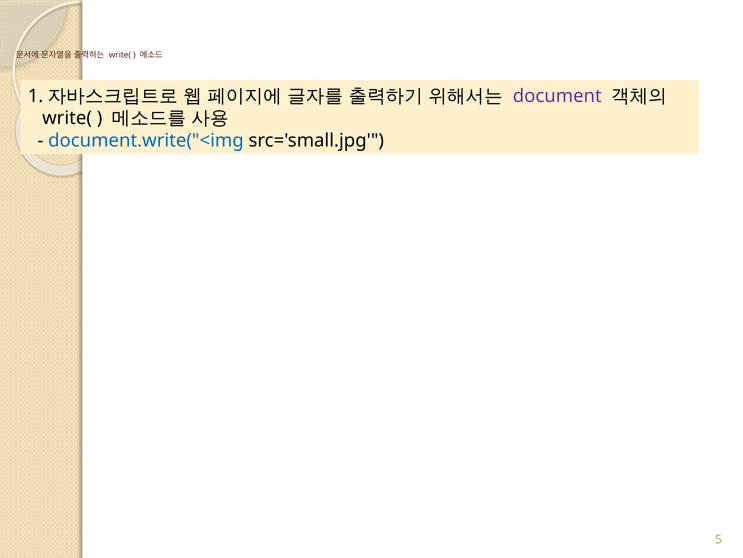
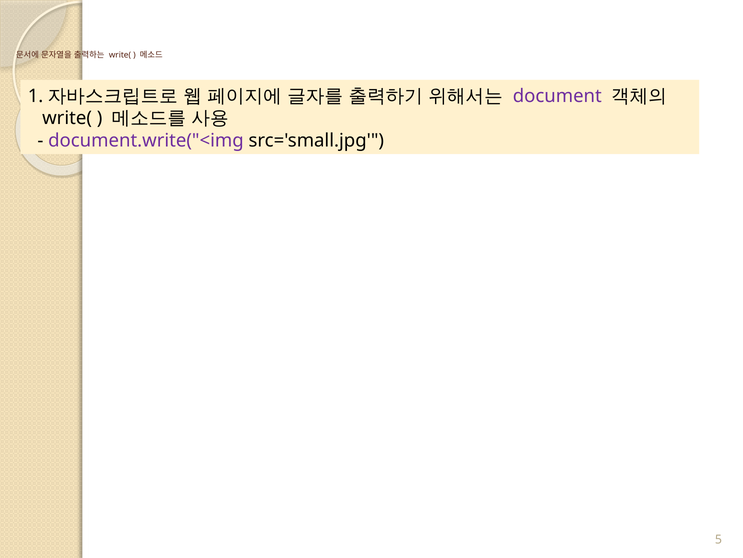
document.write("<img colour: blue -> purple (146, 140)
